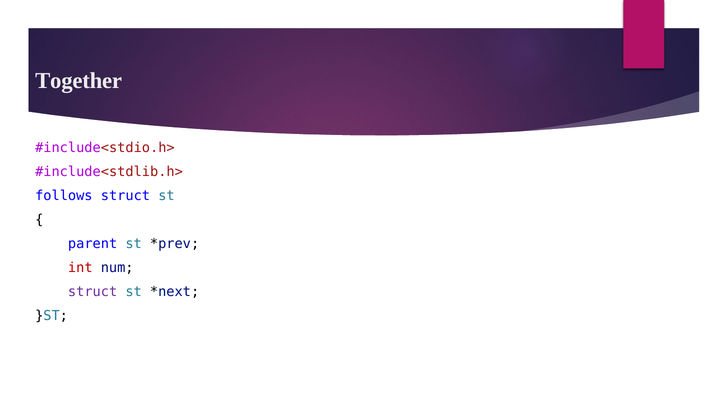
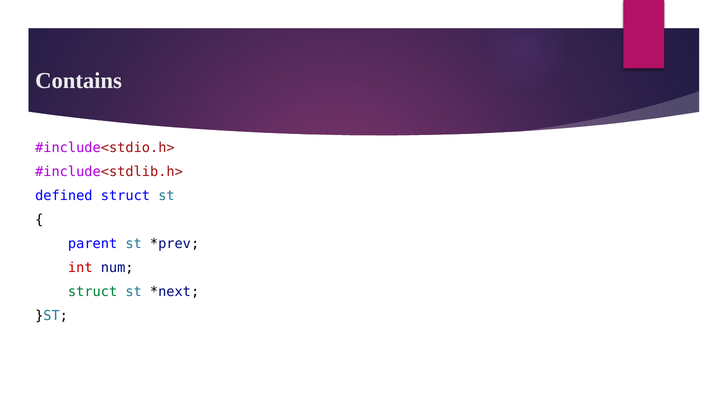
Together: Together -> Contains (79, 81)
follows: follows -> defined (64, 195)
struct colour: purple -> green (93, 291)
